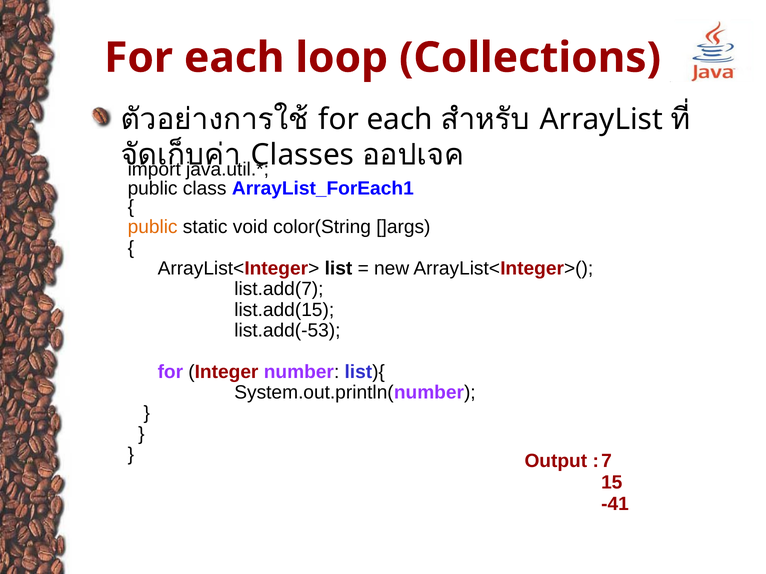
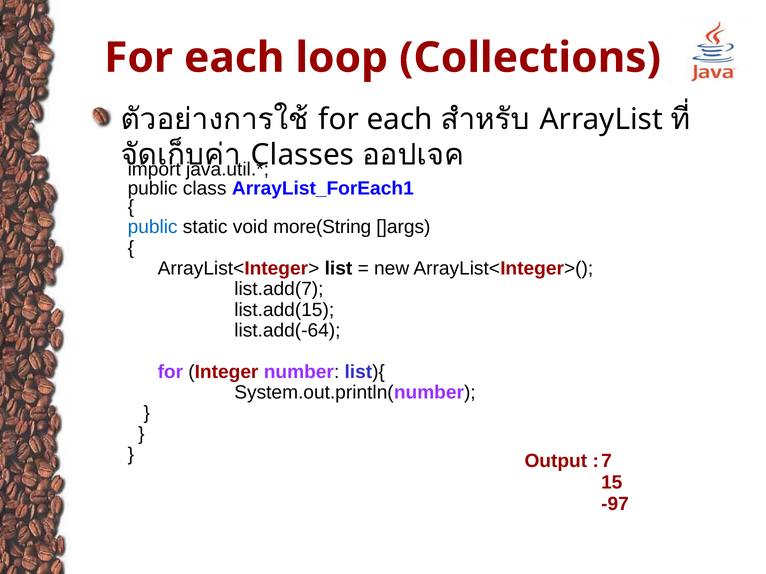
public colour: orange -> blue (153, 227)
color(String: color(String -> more(String (322, 227)
list.add(-53: list.add(-53 -> list.add(-64 (287, 331)
-41: -41 -> -97 (615, 504)
